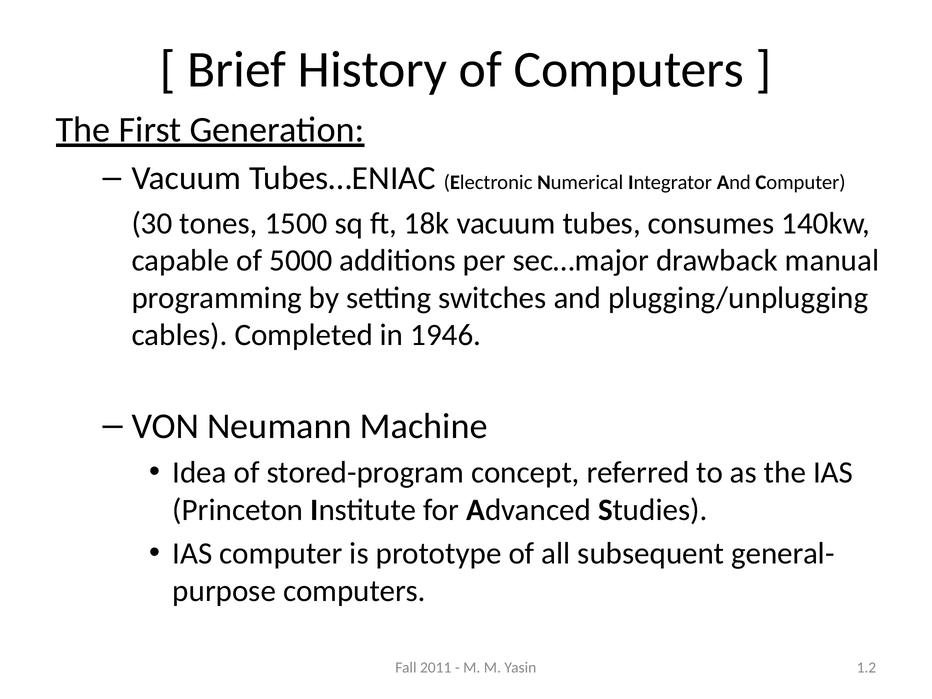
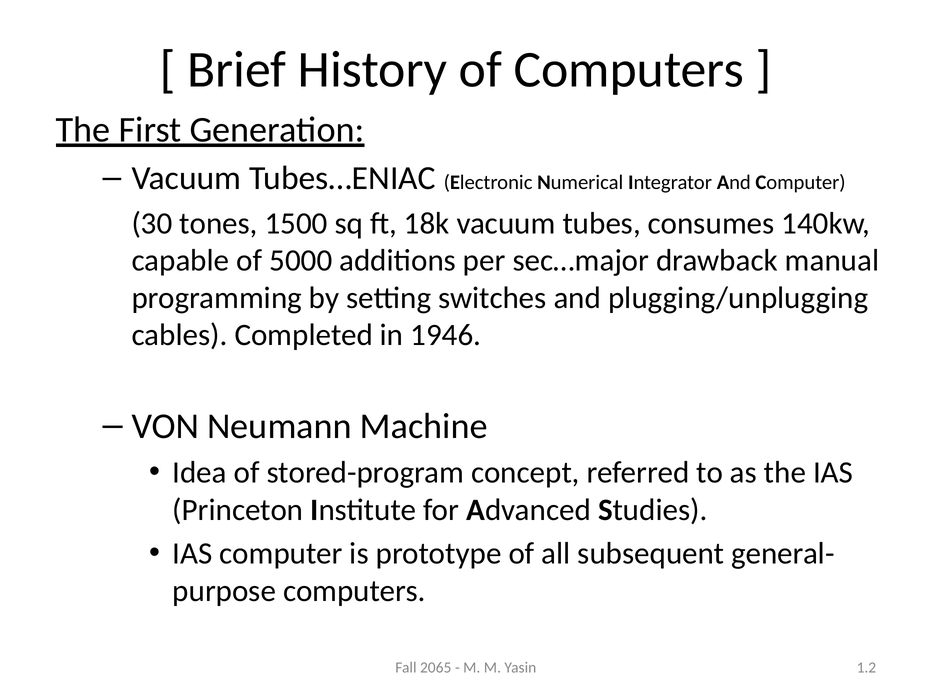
2011: 2011 -> 2065 (436, 667)
